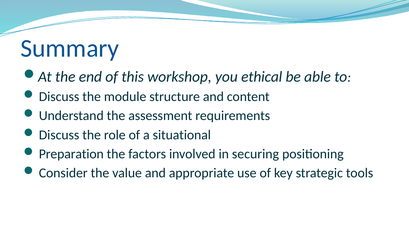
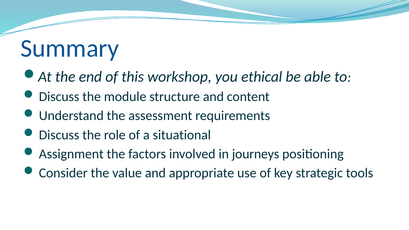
Preparation: Preparation -> Assignment (71, 154)
securing: securing -> journeys (256, 154)
